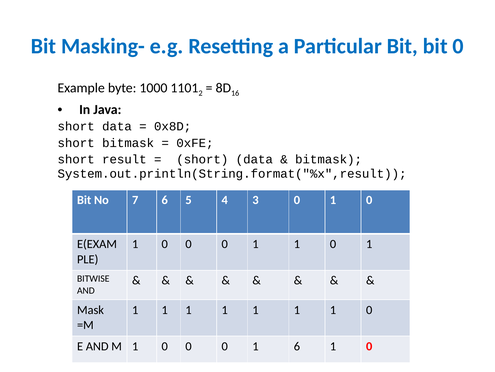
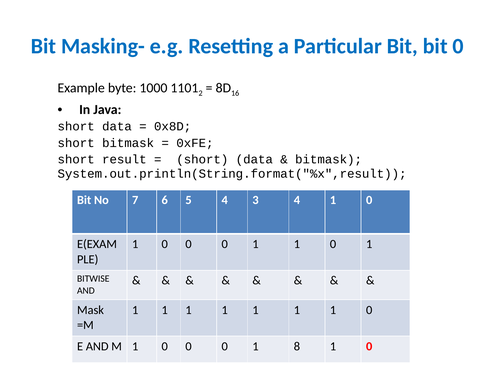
3 0: 0 -> 4 (297, 200)
1 6: 6 -> 8 (297, 346)
